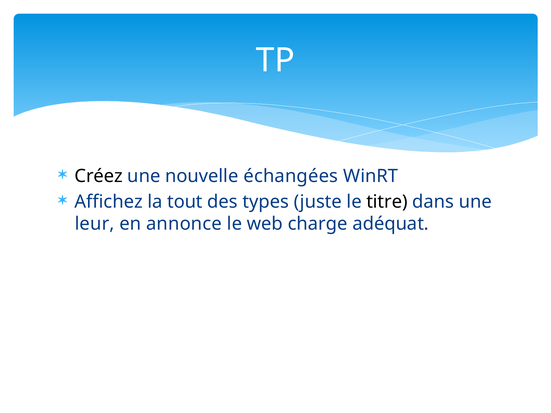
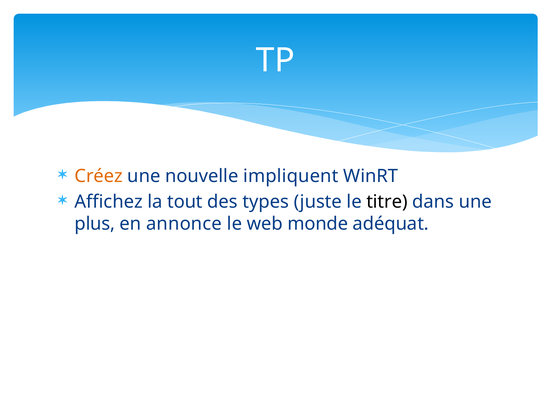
Créez colour: black -> orange (99, 176)
échangées: échangées -> impliquent (291, 176)
leur: leur -> plus (95, 224)
charge: charge -> monde (318, 224)
